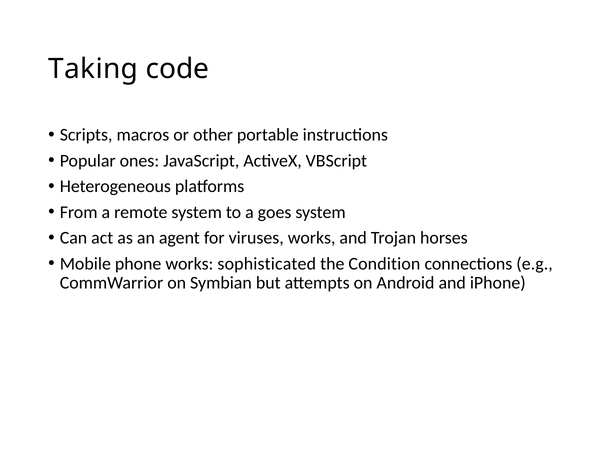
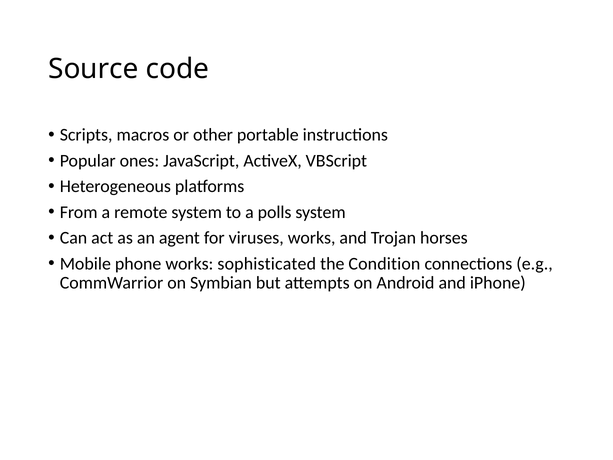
Taking: Taking -> Source (93, 69)
goes: goes -> polls (275, 212)
